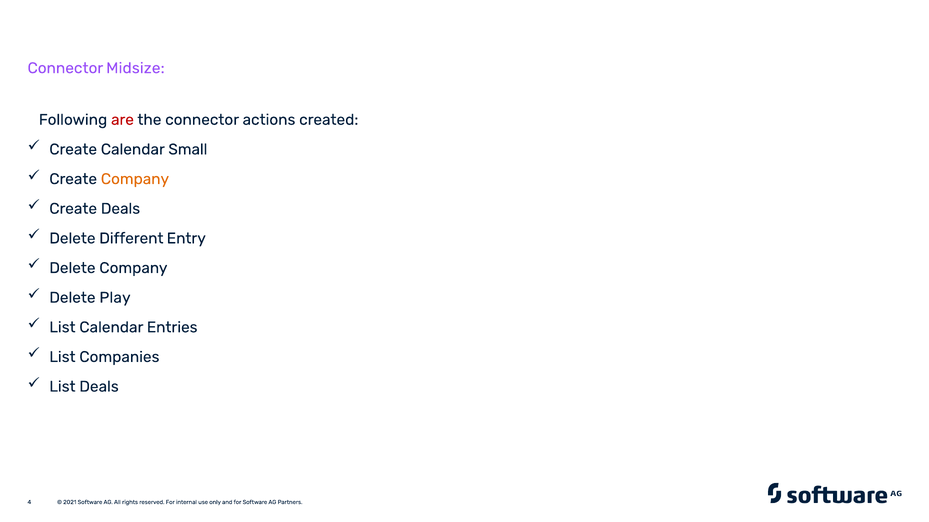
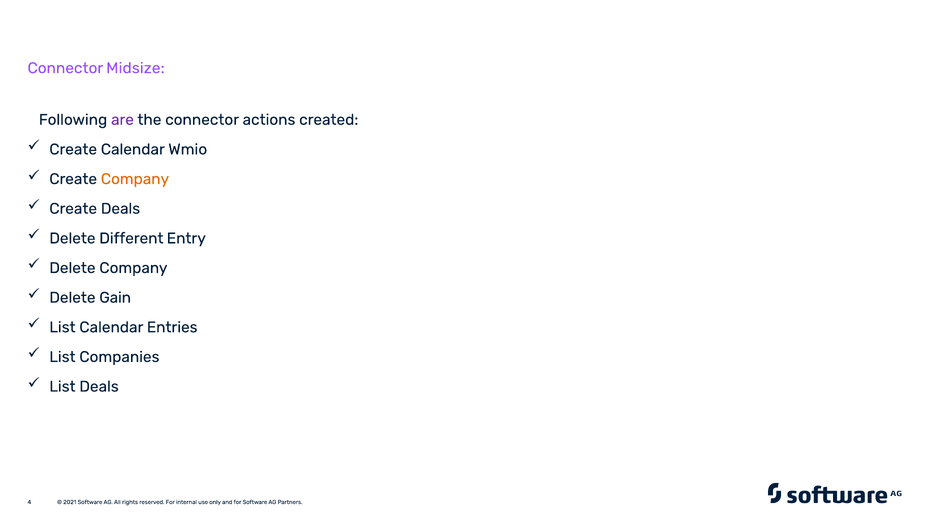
are colour: red -> purple (122, 120)
Small: Small -> Wmio (188, 149)
Play: Play -> Gain (115, 298)
